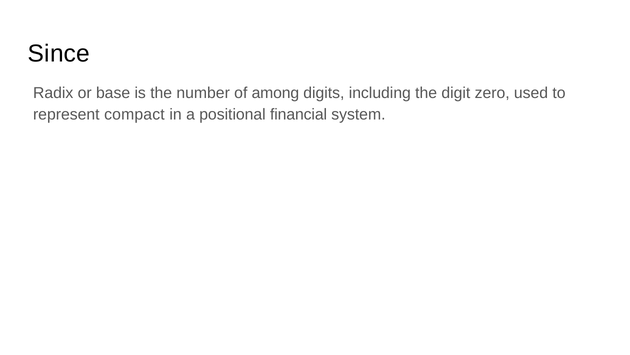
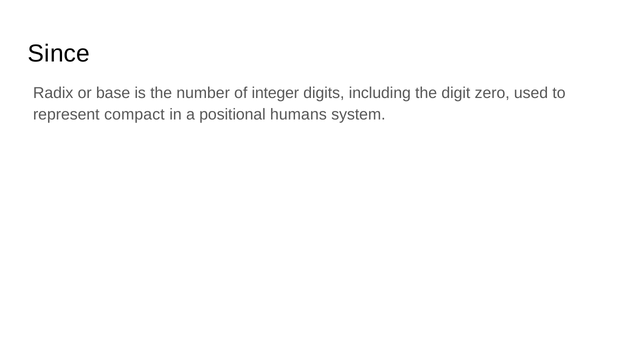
among: among -> integer (275, 93)
financial: financial -> humans (298, 115)
